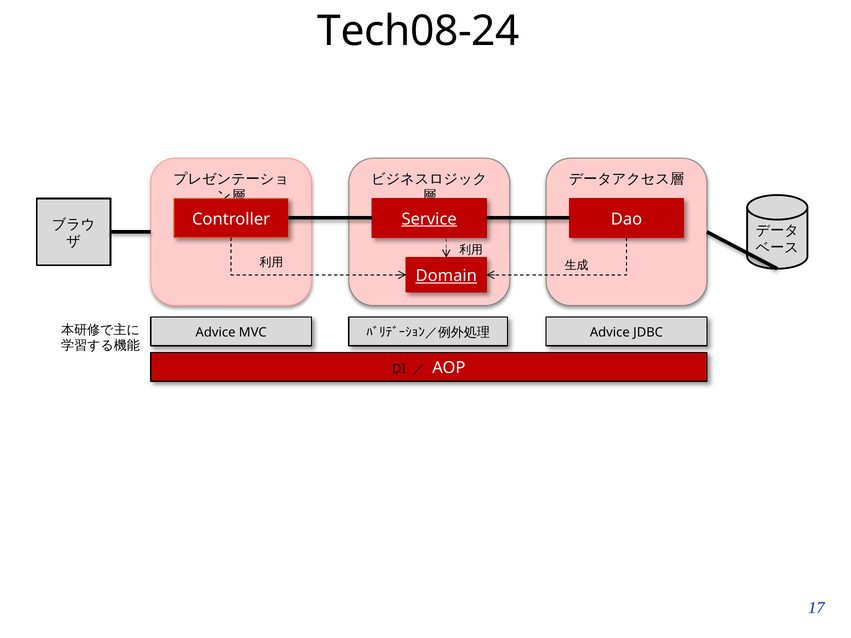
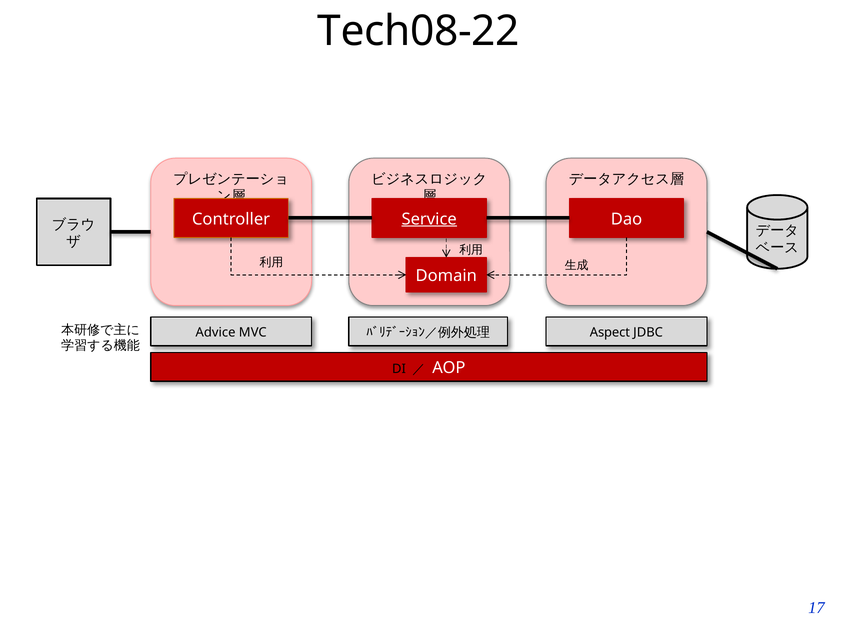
Tech08-24: Tech08-24 -> Tech08-22 (419, 31)
Domain underline: present -> none (446, 276)
Advice: Advice -> Aspect (610, 332)
